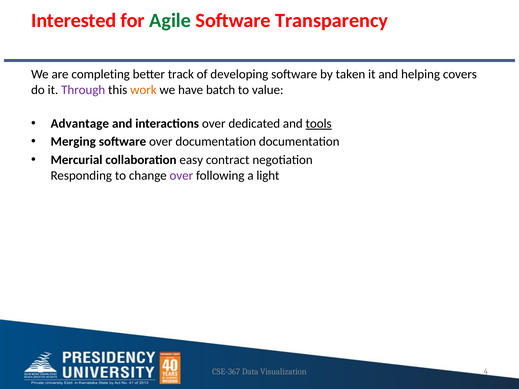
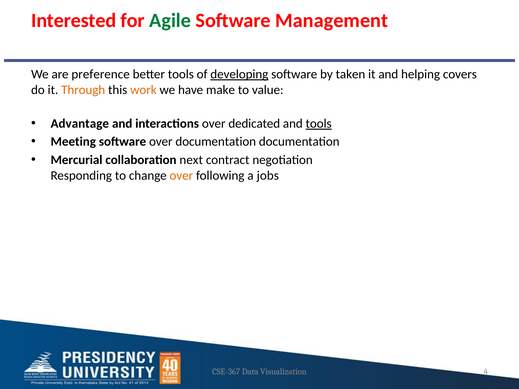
Transparency: Transparency -> Management (332, 20)
completing: completing -> preference (101, 74)
better track: track -> tools (181, 74)
developing underline: none -> present (239, 74)
Through colour: purple -> orange (83, 90)
batch: batch -> make (221, 90)
Merging: Merging -> Meeting (73, 142)
easy: easy -> next (191, 160)
over colour: purple -> orange (181, 176)
light: light -> jobs (268, 176)
